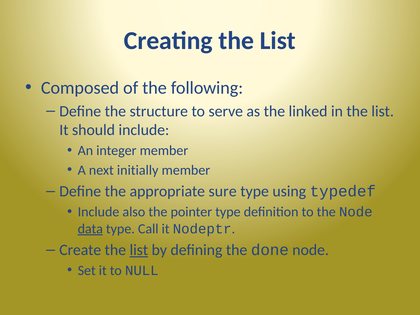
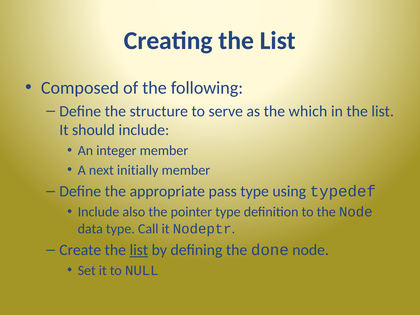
linked: linked -> which (308, 111)
sure: sure -> pass (223, 191)
data underline: present -> none (90, 229)
